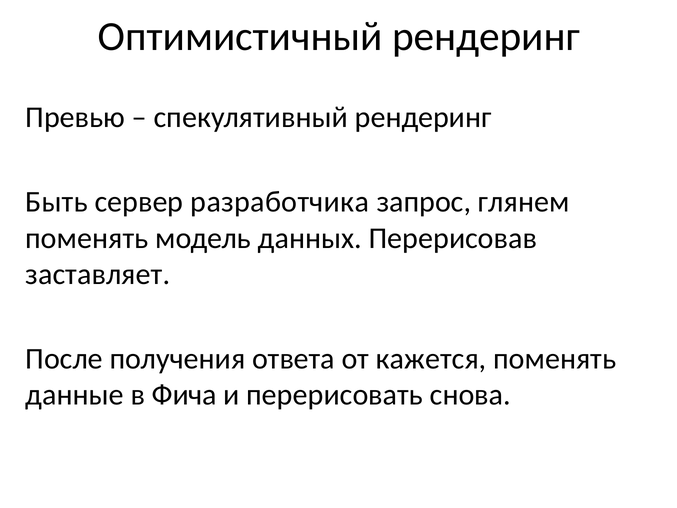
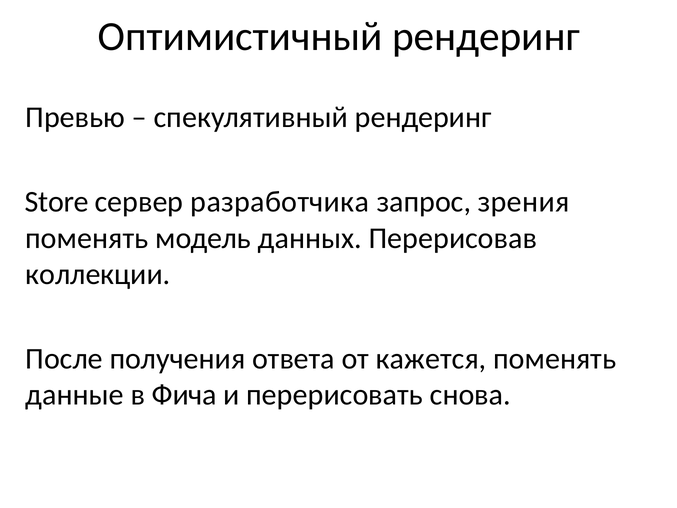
Быть: Быть -> Store (57, 202)
глянем: глянем -> зрения (524, 202)
заставляет: заставляет -> коллекции (98, 274)
